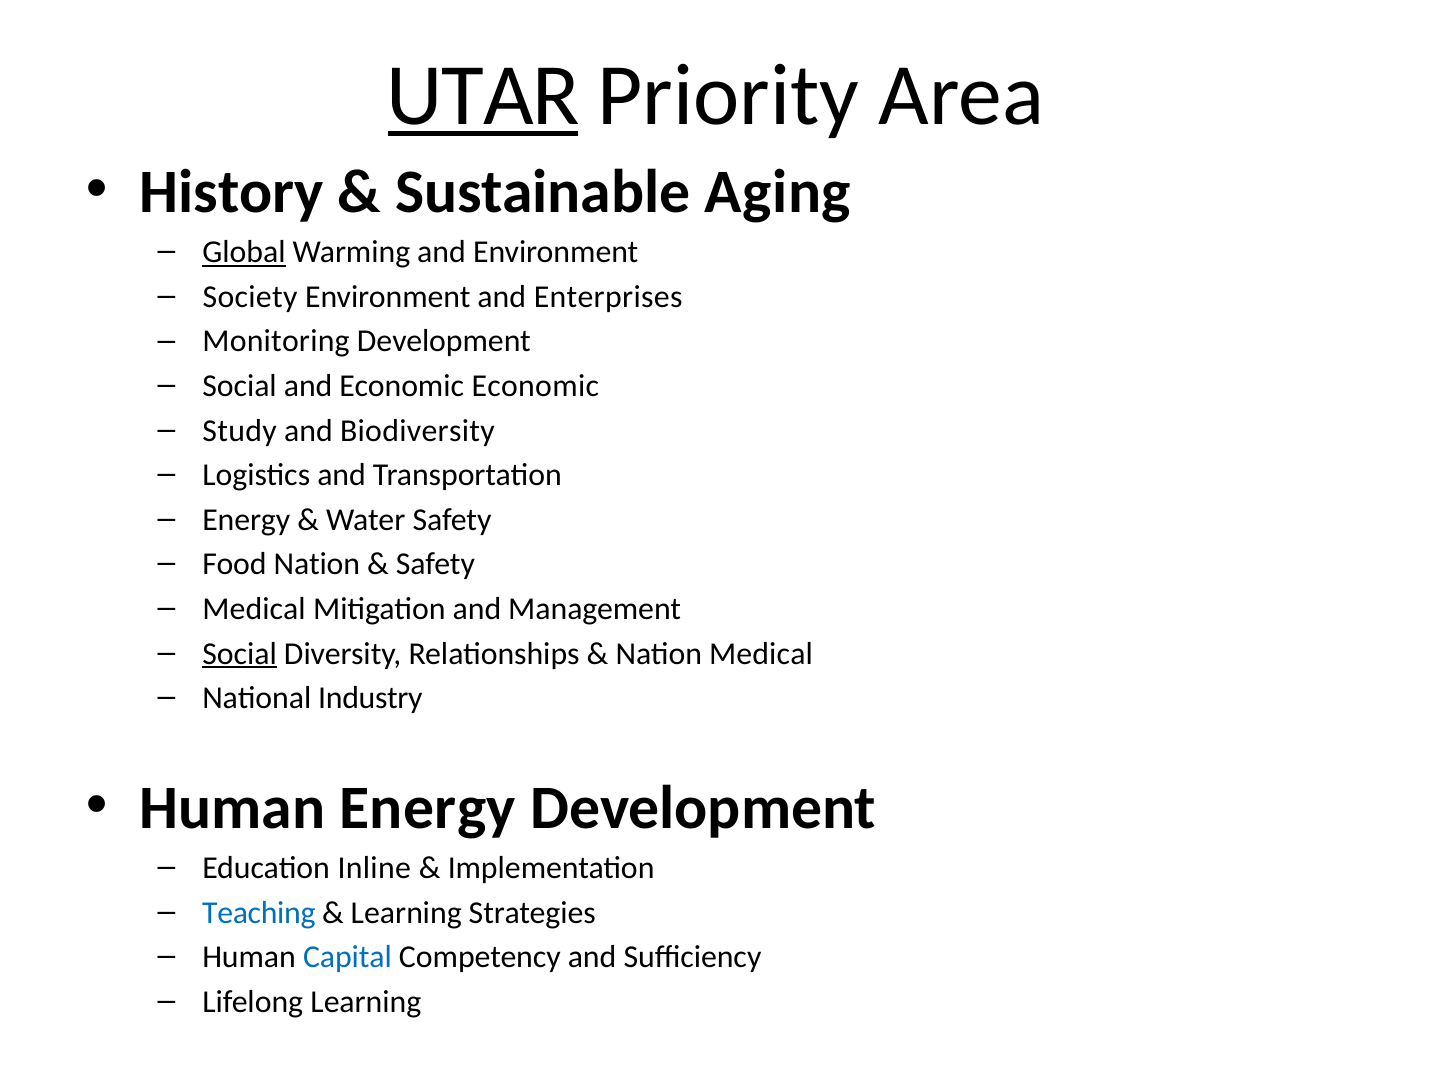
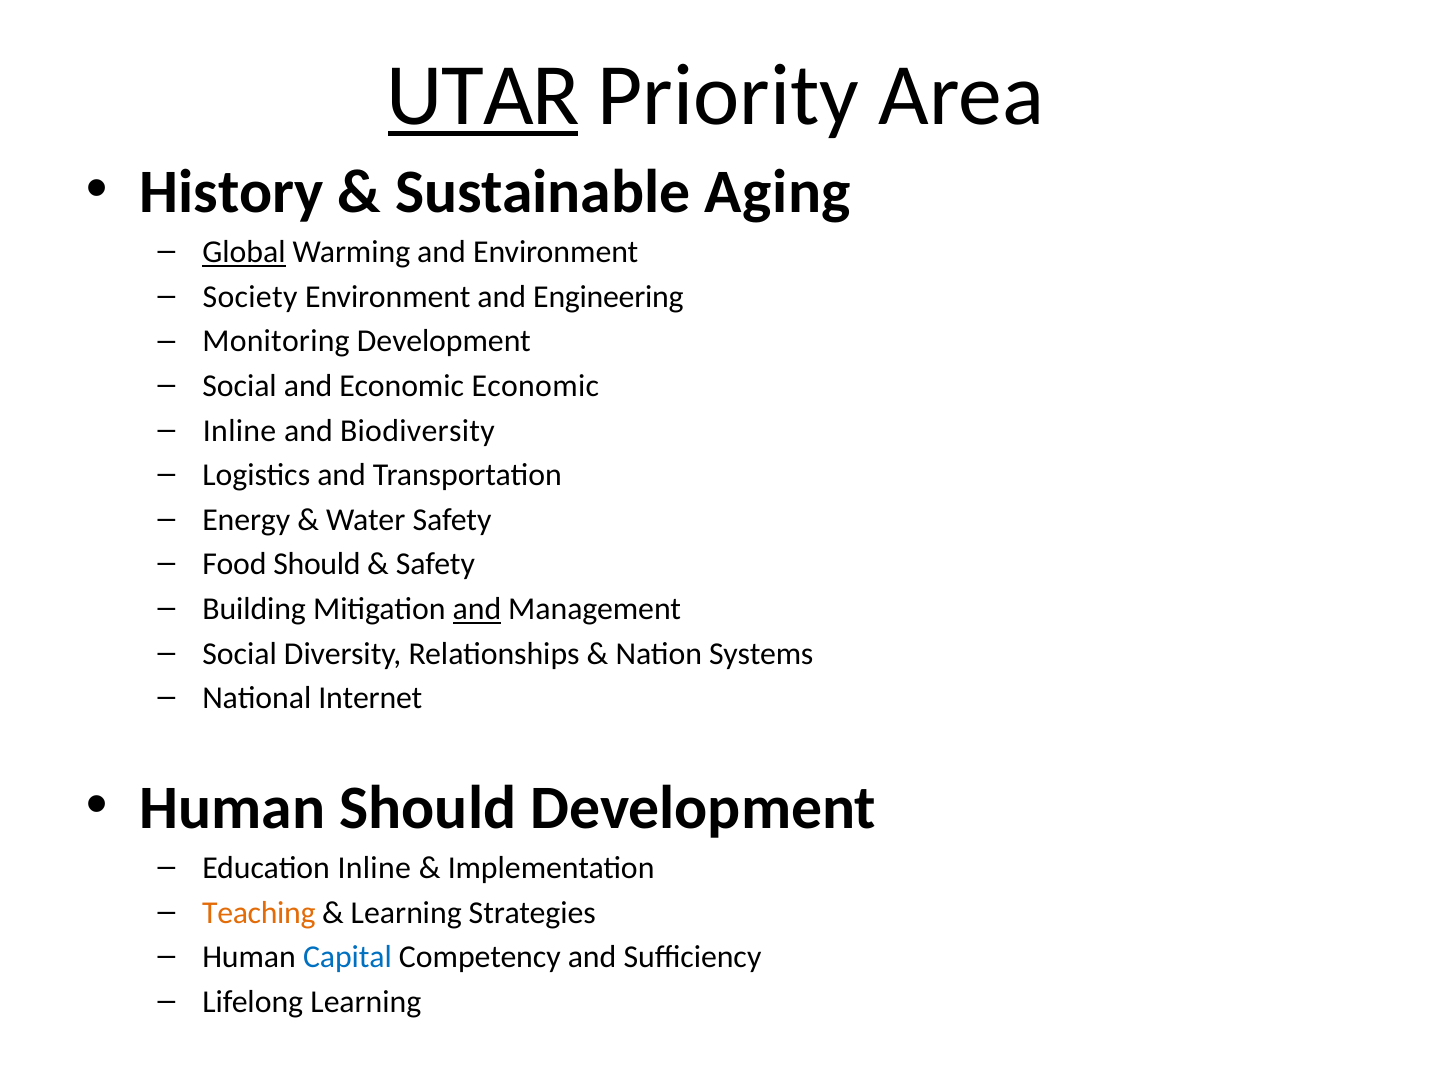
Enterprises: Enterprises -> Engineering (608, 297)
Study: Study -> Inline (240, 431)
Food Nation: Nation -> Should (317, 564)
Medical: Medical -> Building (254, 609)
and underline: none -> present (477, 609)
Social underline: present -> none (240, 653)
Nation Medical: Medical -> Systems (761, 653)
Industry: Industry -> Internet (370, 698)
Human Energy: Energy -> Should (428, 808)
Teaching colour: blue -> orange (259, 913)
